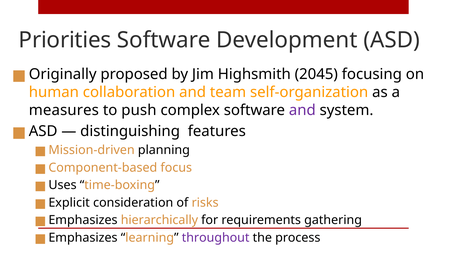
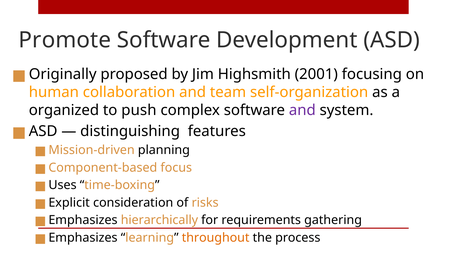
Priorities: Priorities -> Promote (65, 40)
2045: 2045 -> 2001 (316, 74)
measures: measures -> organized (64, 110)
throughout colour: purple -> orange (216, 237)
